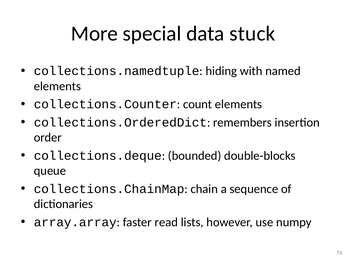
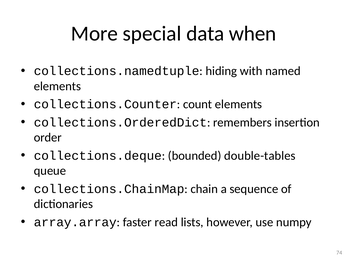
stuck: stuck -> when (253, 34)
double-blocks: double-blocks -> double-tables (260, 155)
